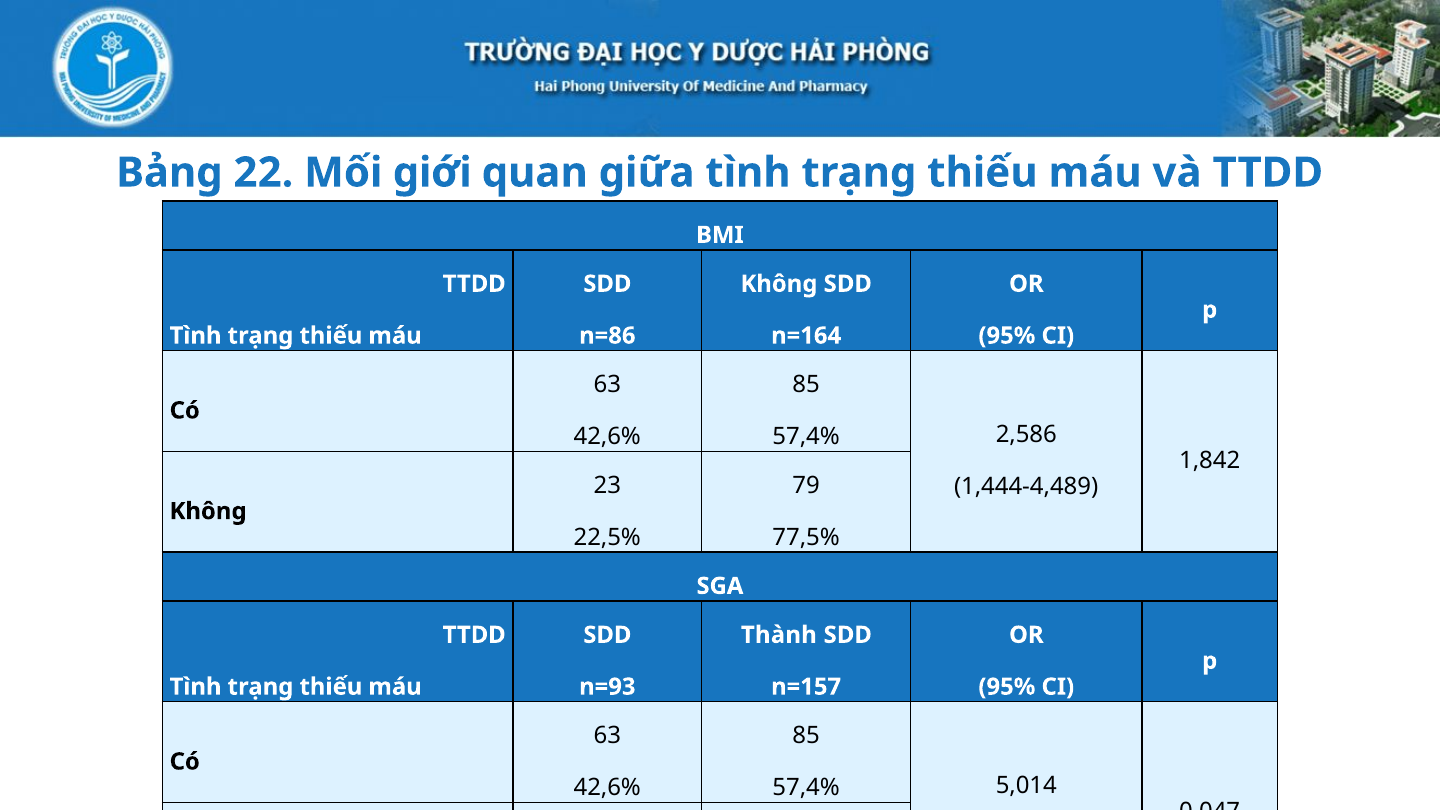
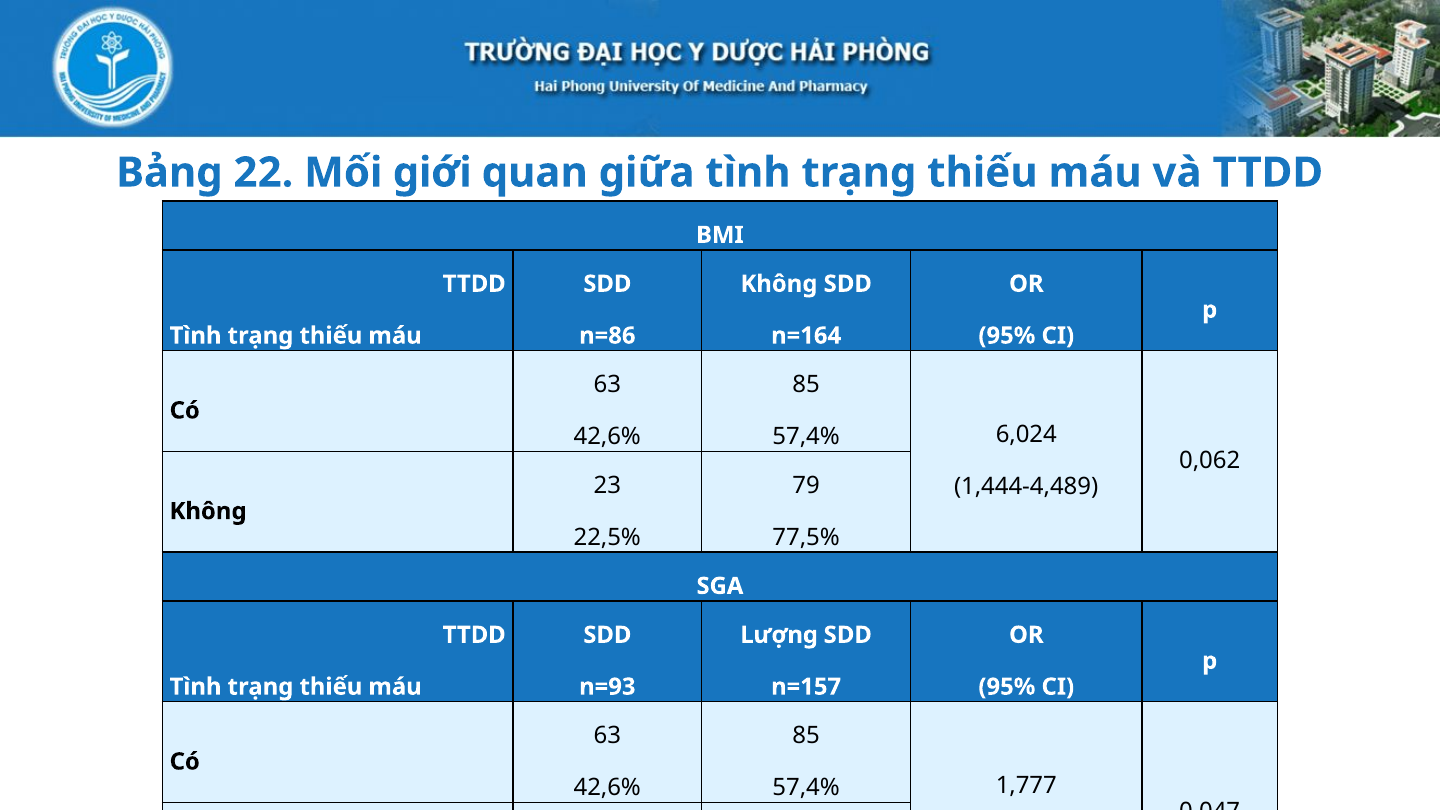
2,586: 2,586 -> 6,024 (1026, 435)
1,842: 1,842 -> 0,062 (1210, 461)
Thành: Thành -> Lượng (779, 635)
5,014: 5,014 -> 1,777 (1026, 786)
